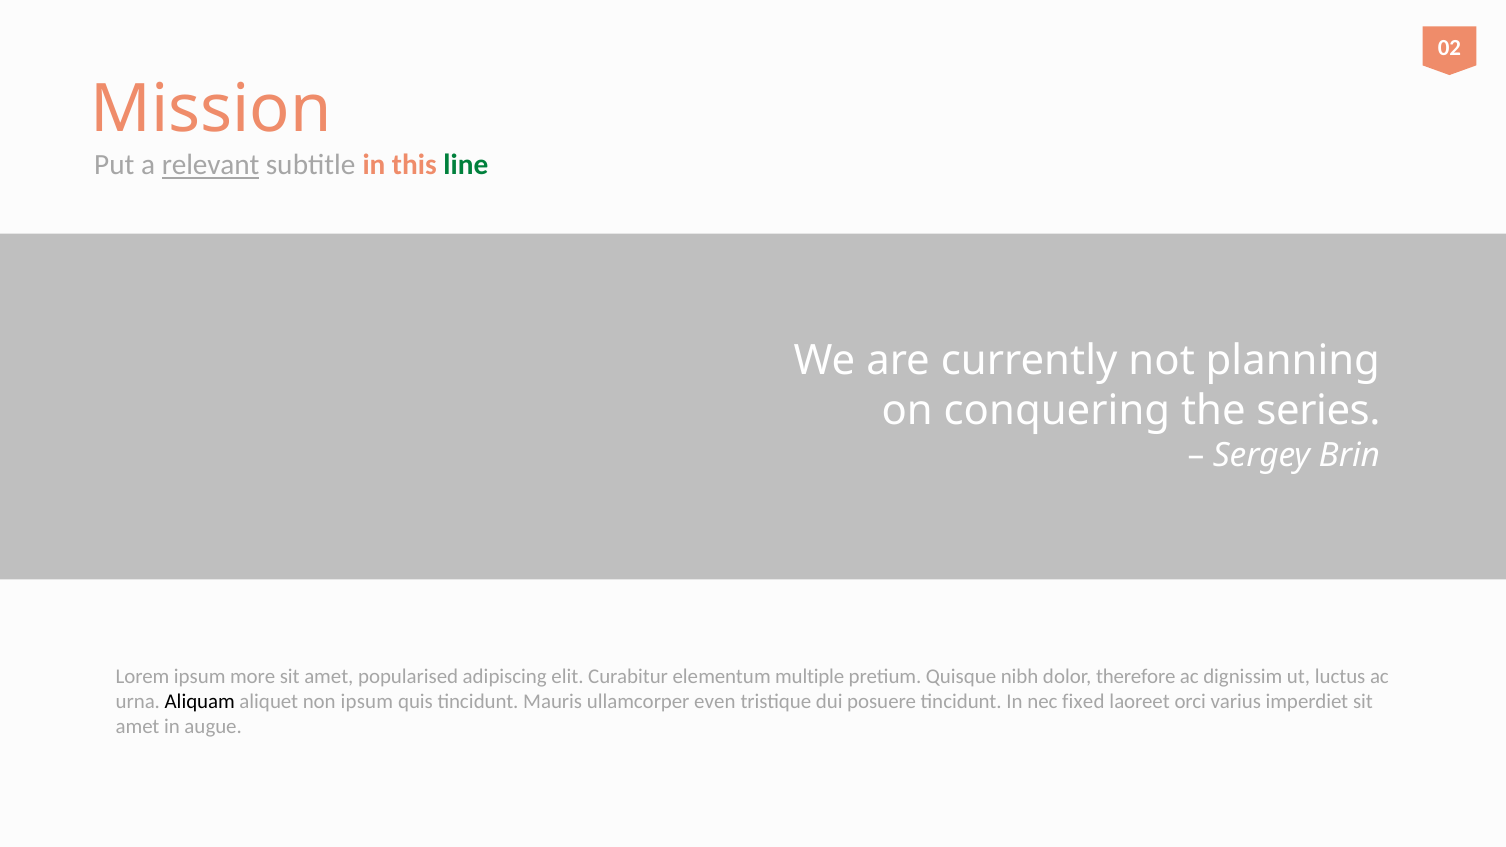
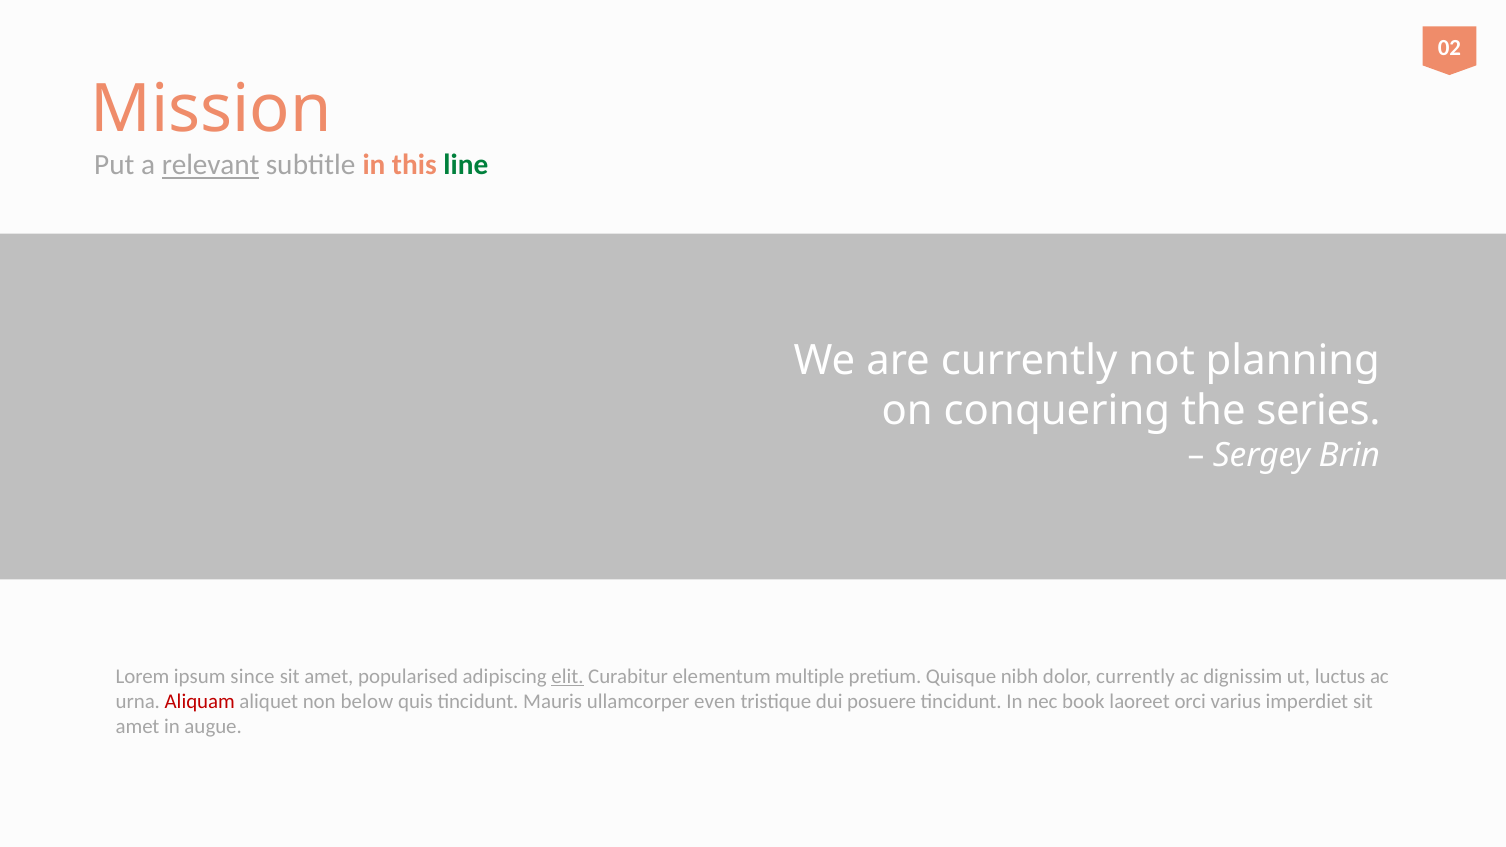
more: more -> since (252, 677)
elit underline: none -> present (568, 677)
dolor therefore: therefore -> currently (1136, 677)
Aliquam colour: black -> red (200, 702)
non ipsum: ipsum -> below (367, 702)
fixed: fixed -> book (1083, 702)
